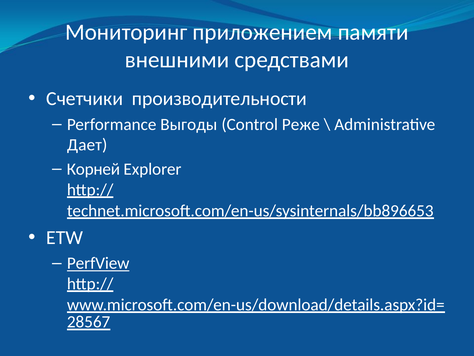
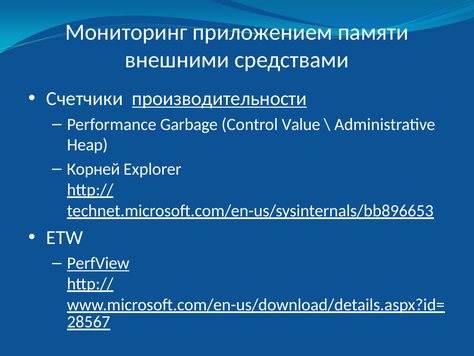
производительности underline: none -> present (219, 99)
Выгоды: Выгоды -> Garbage (189, 124)
Реже: Реже -> Value (301, 124)
Дает: Дает -> Heap (87, 145)
